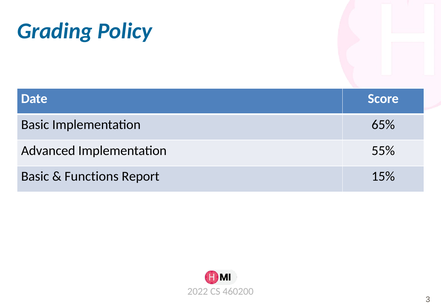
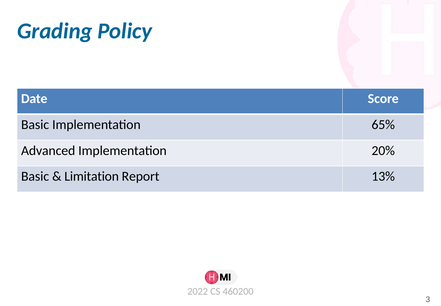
55%: 55% -> 20% (383, 150)
Functions: Functions -> Limitation (92, 176)
15%: 15% -> 13% (383, 176)
